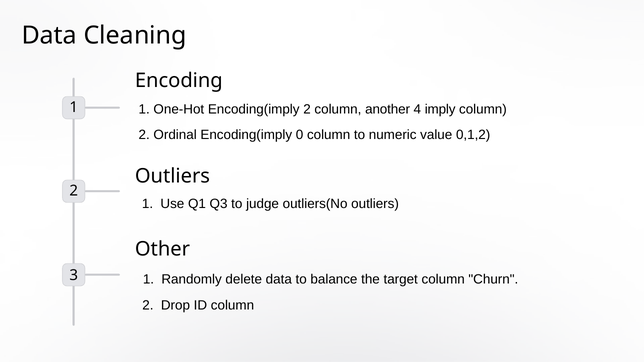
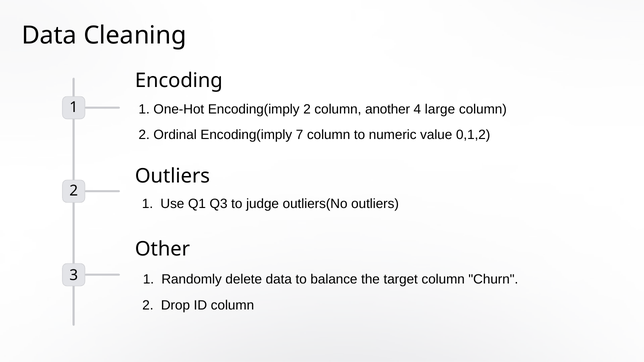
imply: imply -> large (440, 109)
0: 0 -> 7 (300, 135)
